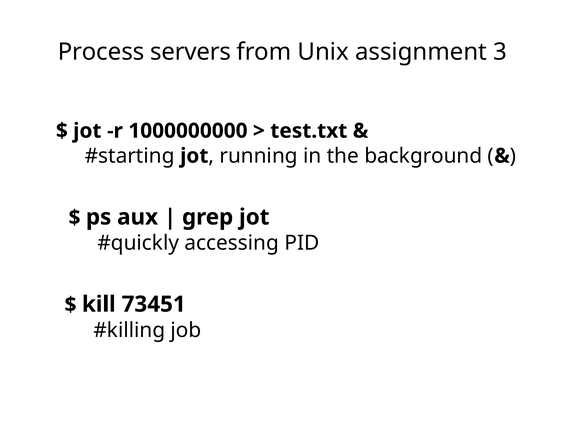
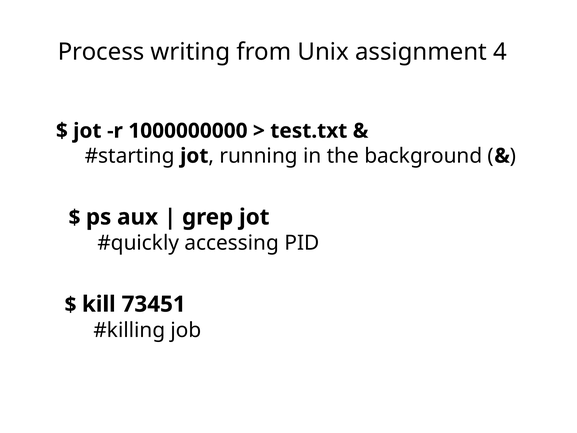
servers: servers -> writing (190, 52)
3: 3 -> 4 (500, 52)
